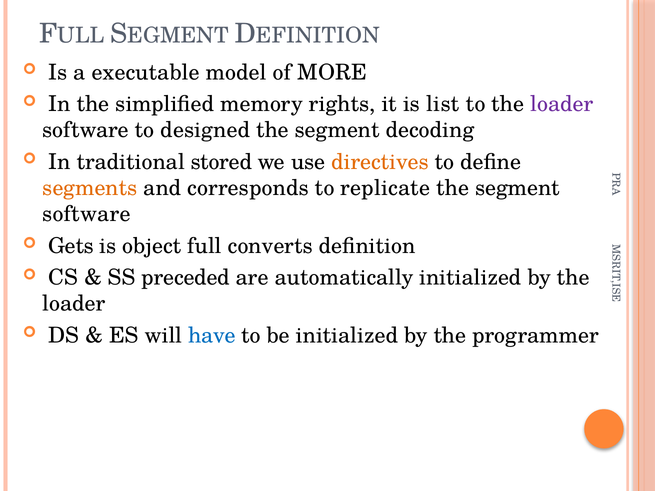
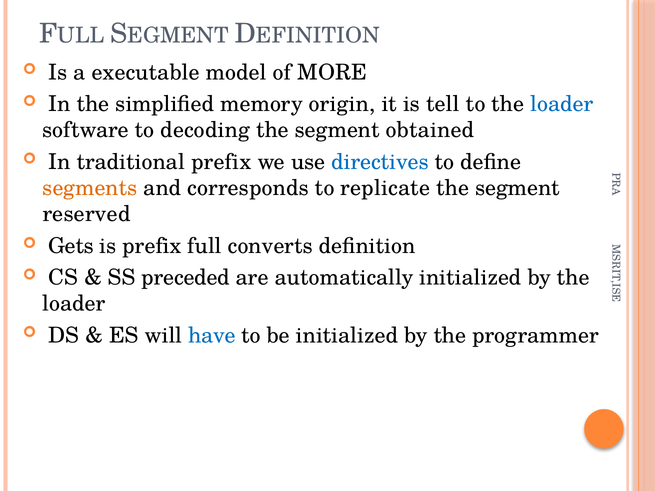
rights: rights -> origin (342, 104)
list: list -> tell (443, 104)
loader colour: purple -> blue (562, 104)
designed: designed -> decoding (205, 130)
decoding: decoding -> obtained (430, 130)
traditional stored: stored -> prefix (221, 162)
directives colour: orange -> blue (380, 162)
software: software -> reserved (87, 214)
is object: object -> prefix (152, 246)
